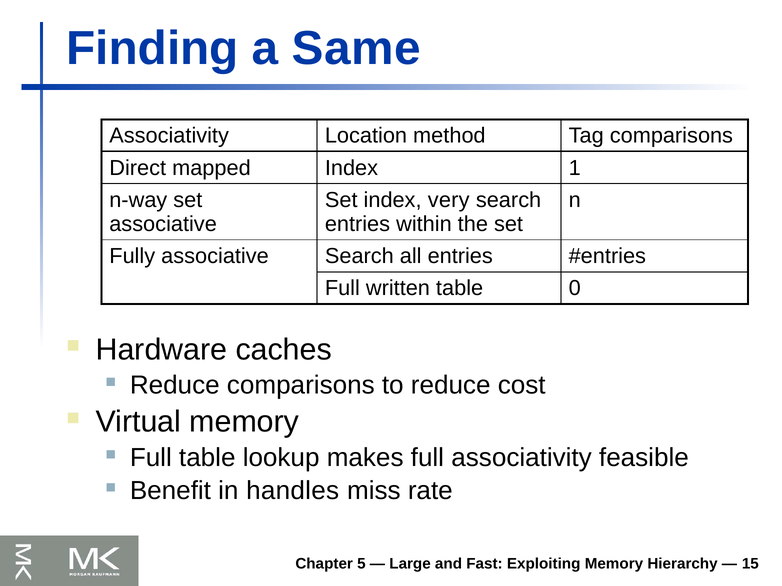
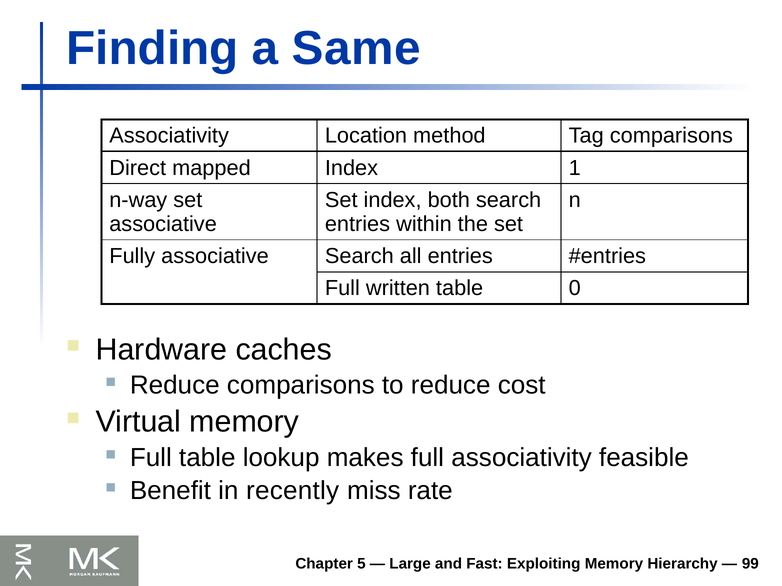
very: very -> both (449, 200)
handles: handles -> recently (293, 491)
15: 15 -> 99 (750, 564)
